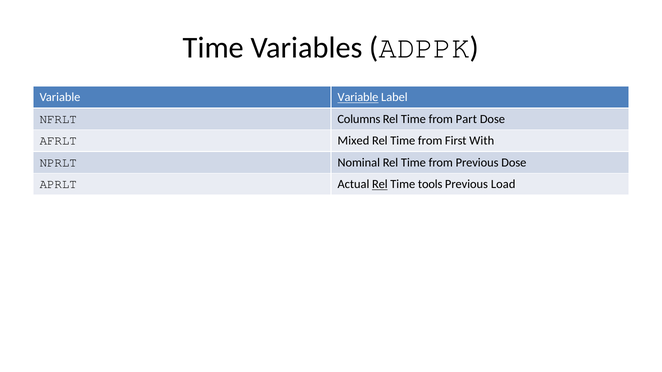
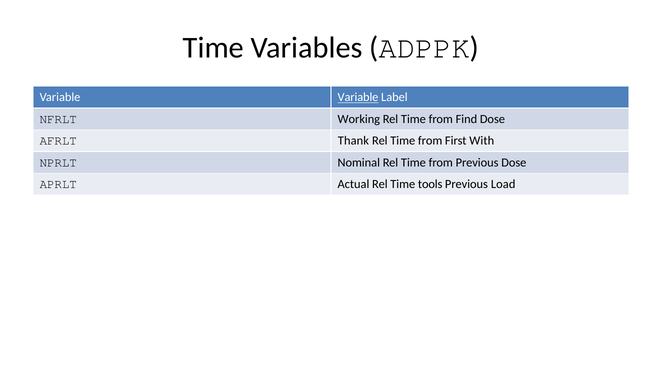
Columns: Columns -> Working (359, 119)
Part: Part -> Find (466, 119)
Mixed: Mixed -> Thank (353, 141)
Rel underline: present -> none (380, 184)
